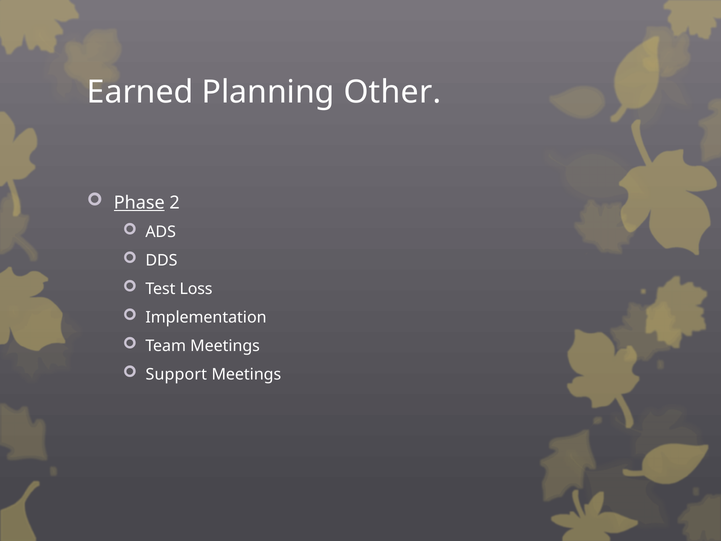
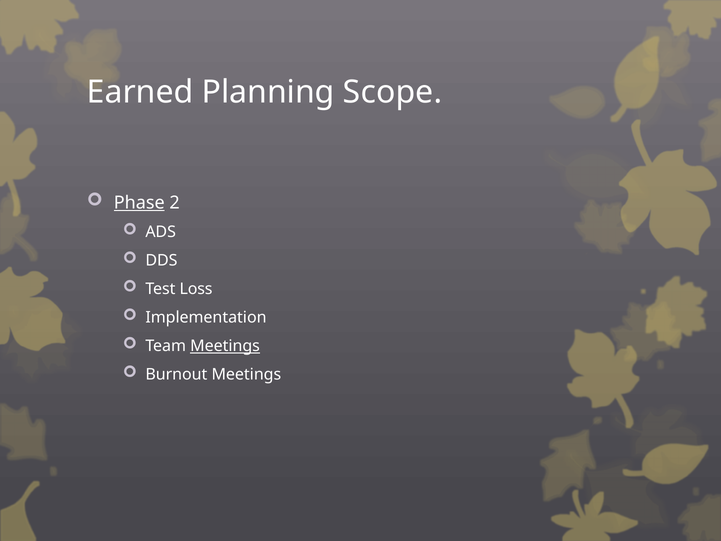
Other: Other -> Scope (393, 92)
Meetings underline: none -> present (225, 346)
Support: Support -> Burnout (176, 374)
